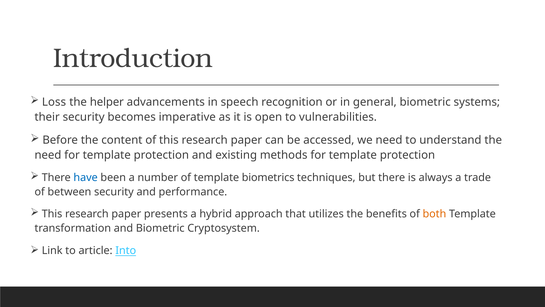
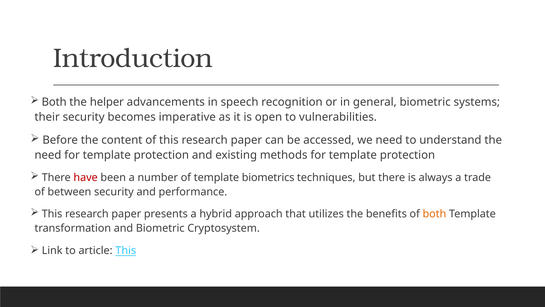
Loss: Loss -> Both (54, 102)
have colour: blue -> red (86, 177)
article Into: Into -> This (126, 250)
